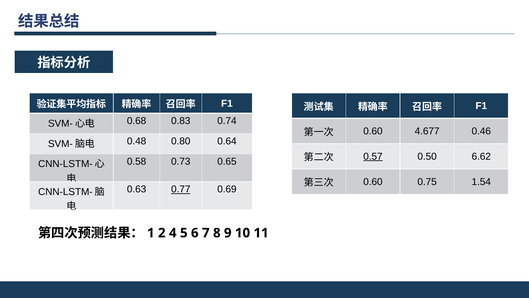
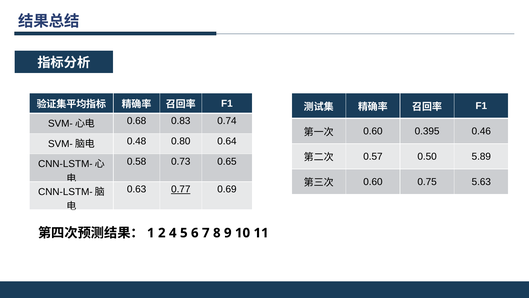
4.677: 4.677 -> 0.395 (427, 131)
0.57 underline: present -> none (373, 156)
6.62: 6.62 -> 5.89 (481, 156)
1.54: 1.54 -> 5.63 (481, 181)
